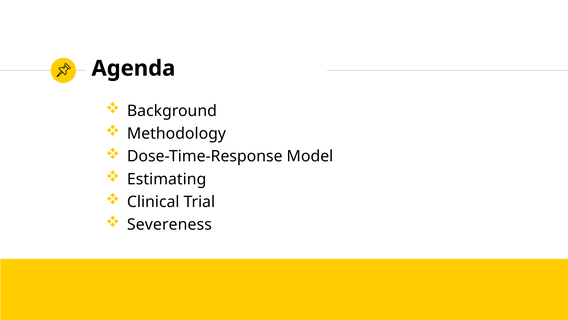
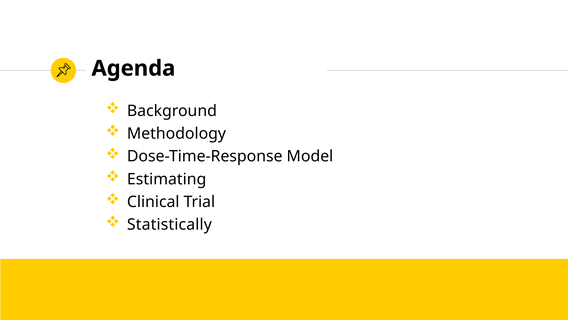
Severeness: Severeness -> Statistically (169, 224)
